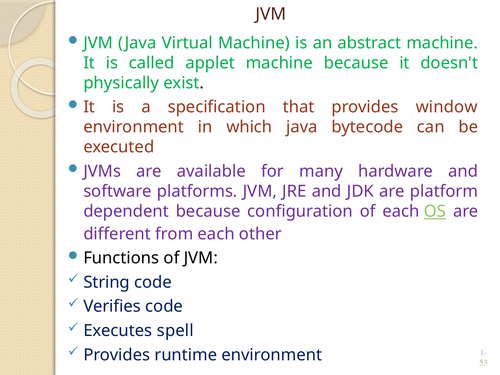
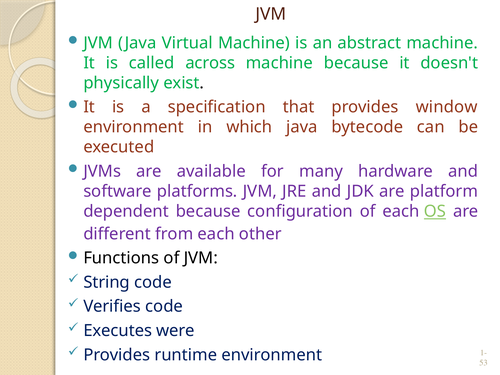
applet: applet -> across (210, 63)
spell: spell -> were (175, 331)
